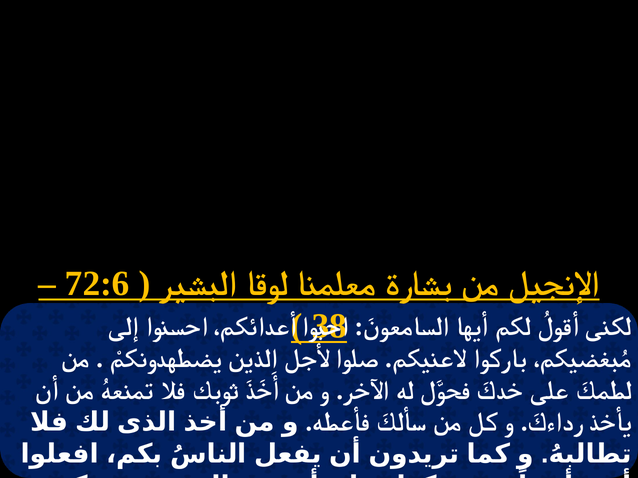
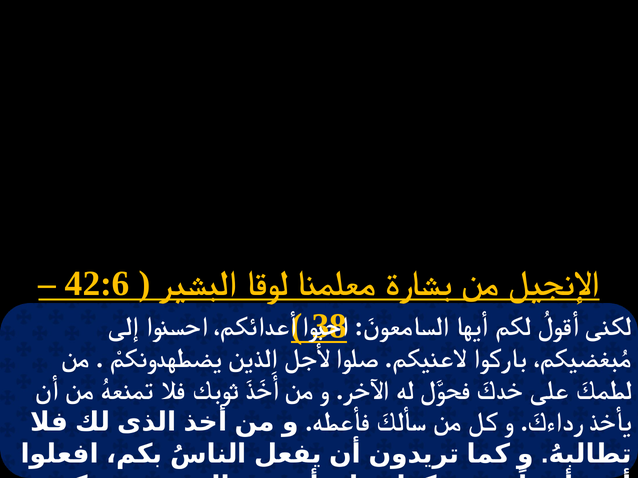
72:6: 72:6 -> 42:6 (97, 284)
